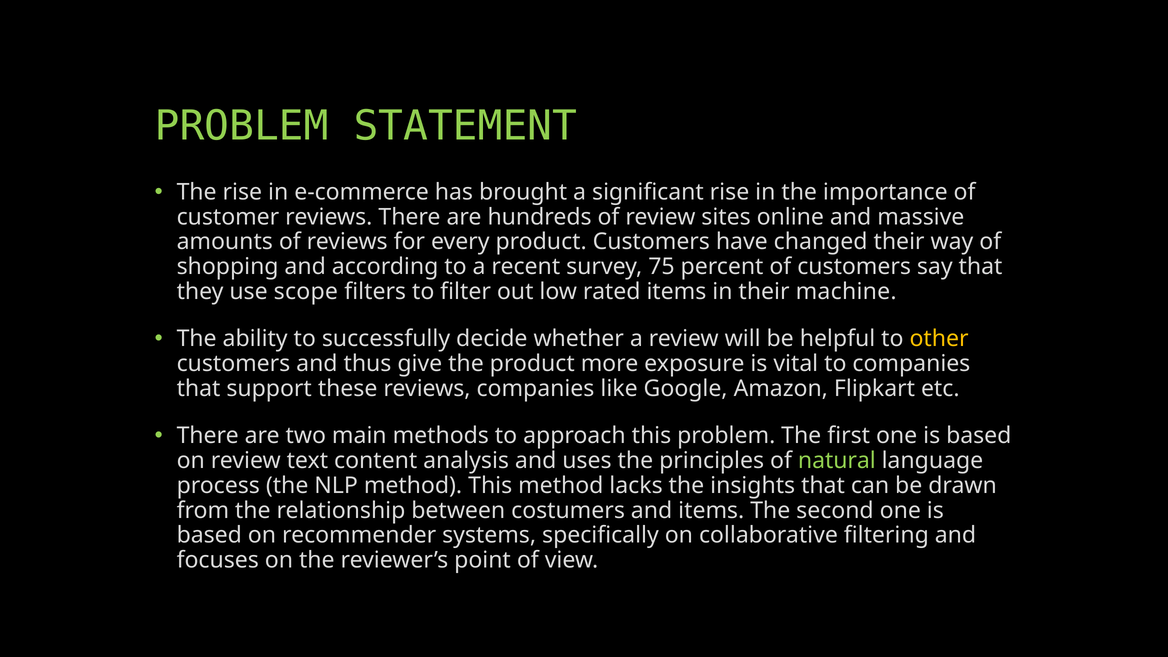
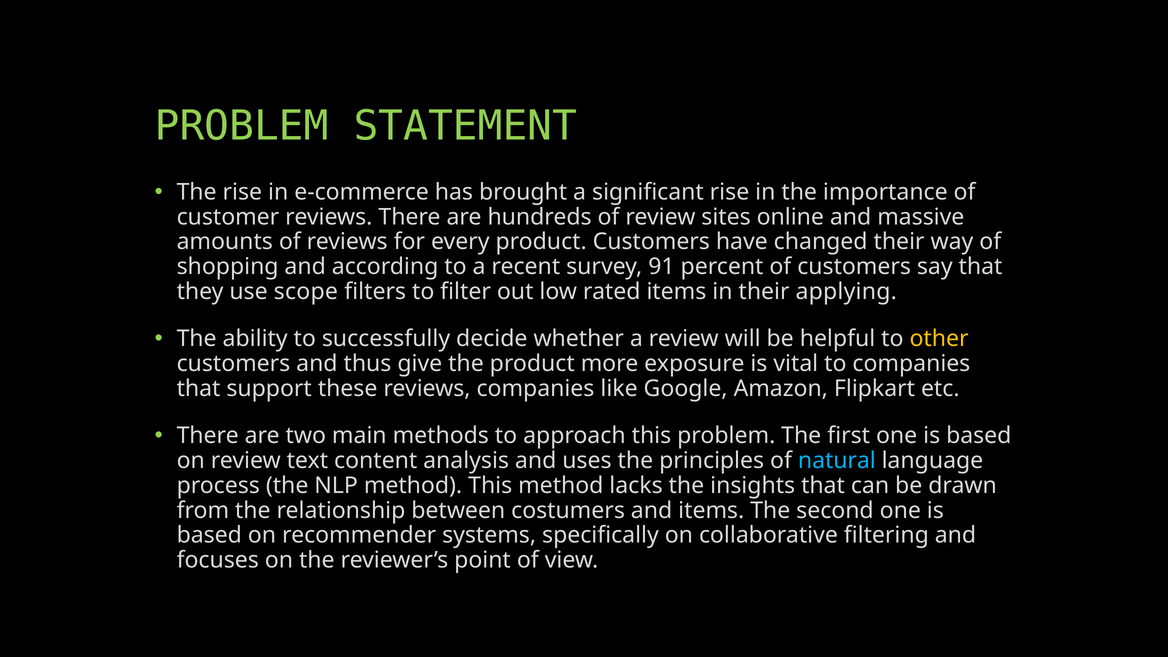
75: 75 -> 91 (661, 267)
machine: machine -> applying (846, 292)
natural colour: light green -> light blue (837, 460)
